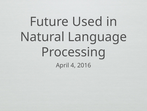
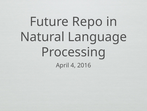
Used: Used -> Repo (87, 22)
